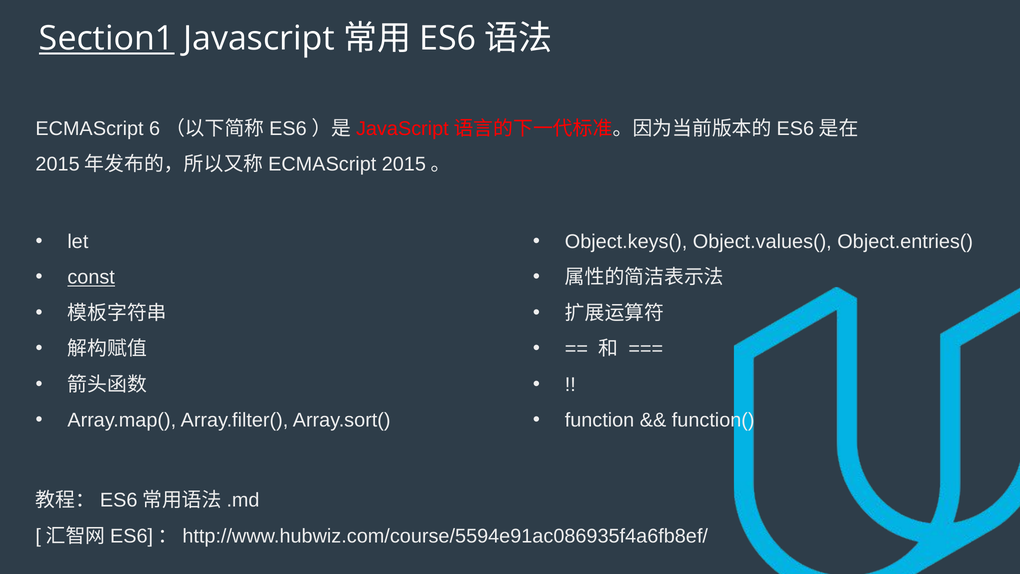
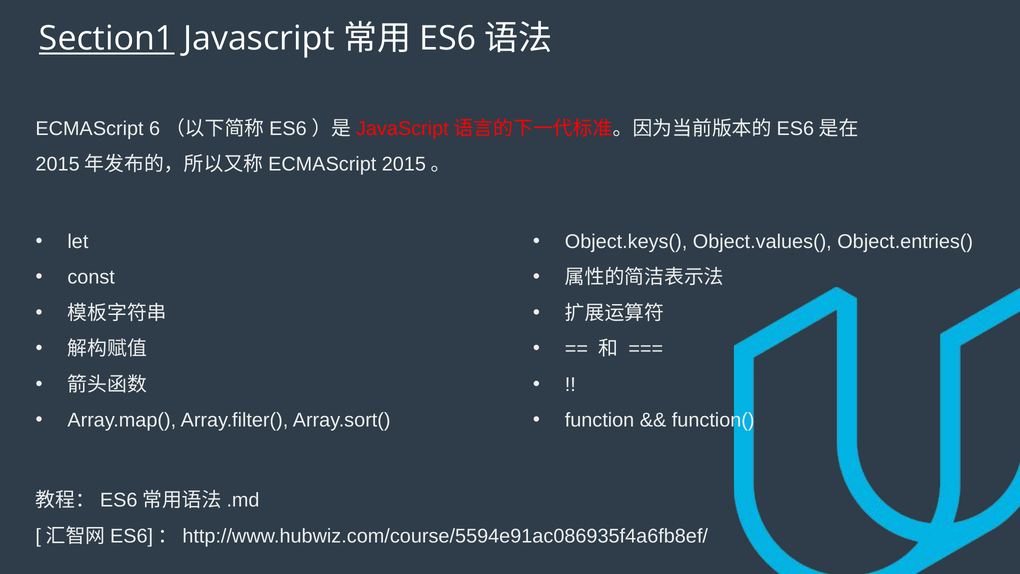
const underline: present -> none (91, 277)
